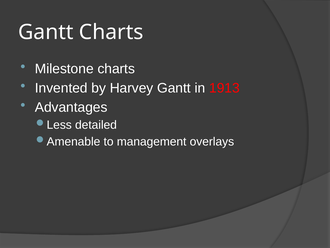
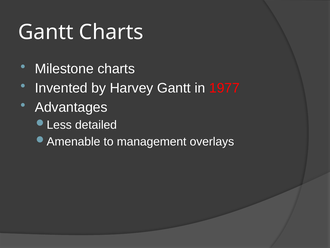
1913: 1913 -> 1977 (224, 88)
